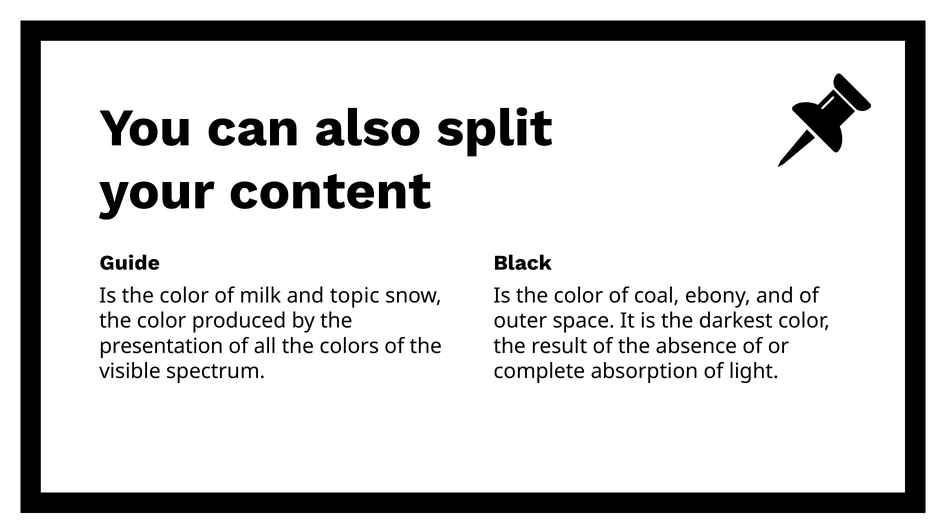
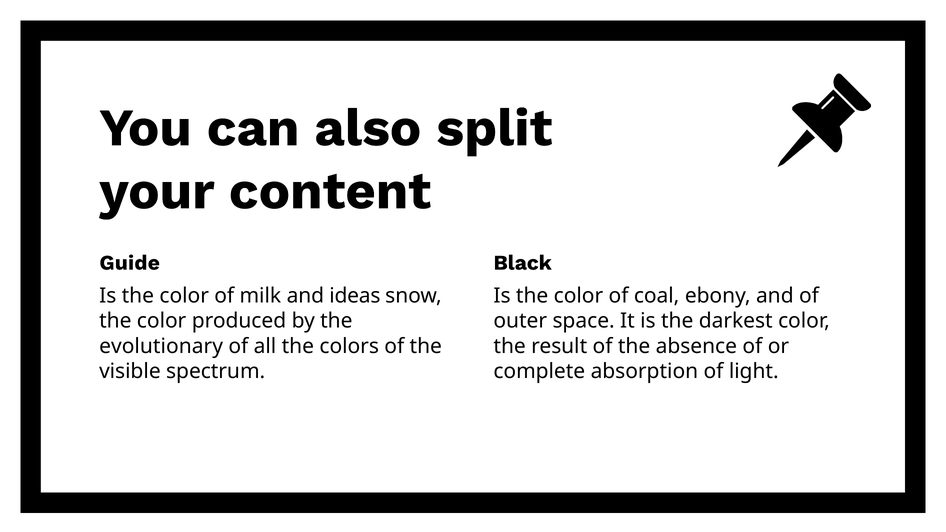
topic: topic -> ideas (355, 296)
presentation: presentation -> evolutionary (161, 346)
